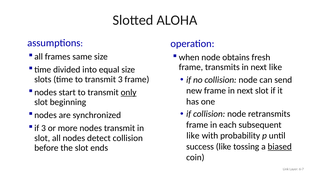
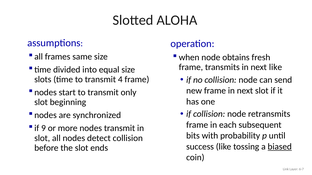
transmit 3: 3 -> 4 (120, 80)
only underline: present -> none (129, 93)
if 3: 3 -> 9 (44, 129)
like: like -> bits (193, 136)
